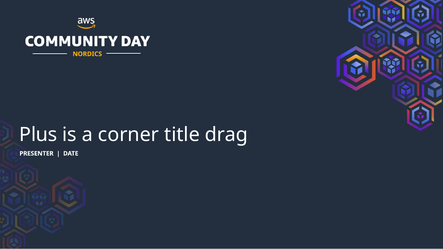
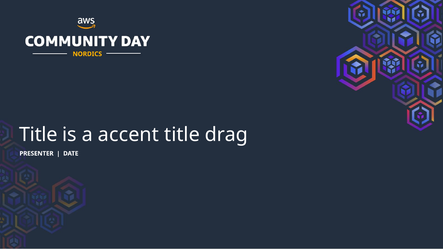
Plus: Plus -> Title (38, 135)
corner: corner -> accent (129, 135)
